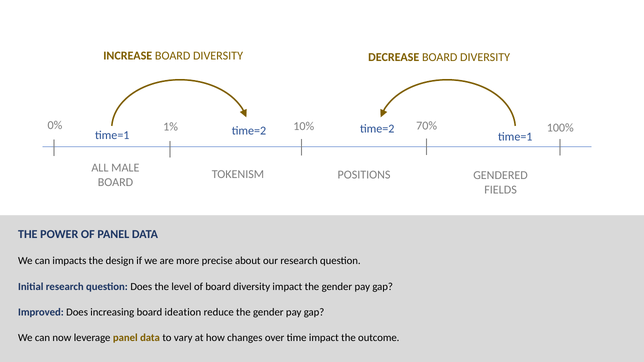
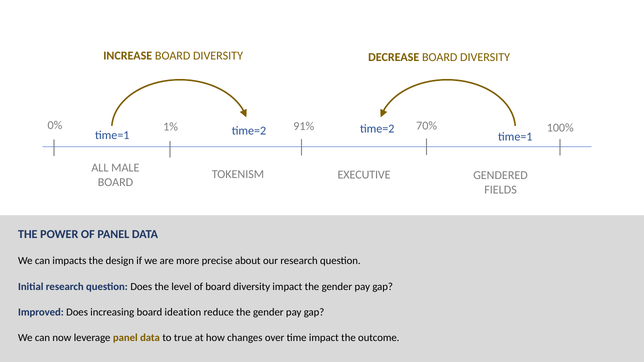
10%: 10% -> 91% (304, 126)
POSITIONS: POSITIONS -> EXECUTIVE (364, 175)
vary: vary -> true (183, 338)
